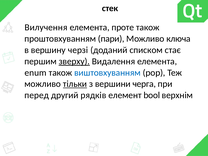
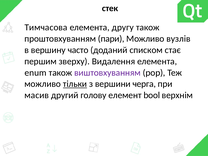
Вилучення: Вилучення -> Тимчасова (46, 27)
проте: проте -> другу (123, 27)
ключа: ключа -> вузлів (178, 39)
черзі: черзі -> часто (78, 50)
зверху underline: present -> none (74, 61)
виштовхуванням colour: blue -> purple (107, 73)
перед: перед -> масив (37, 95)
рядків: рядків -> голову (93, 95)
